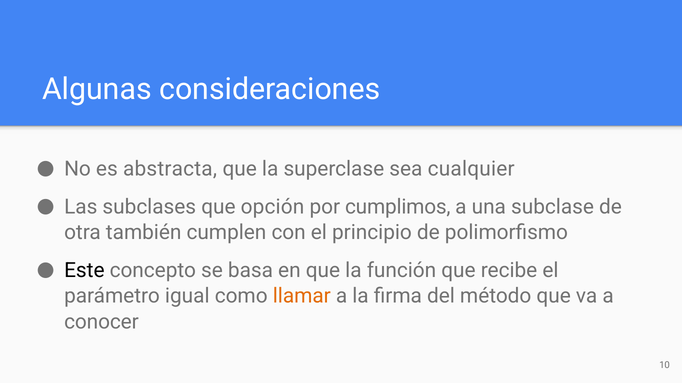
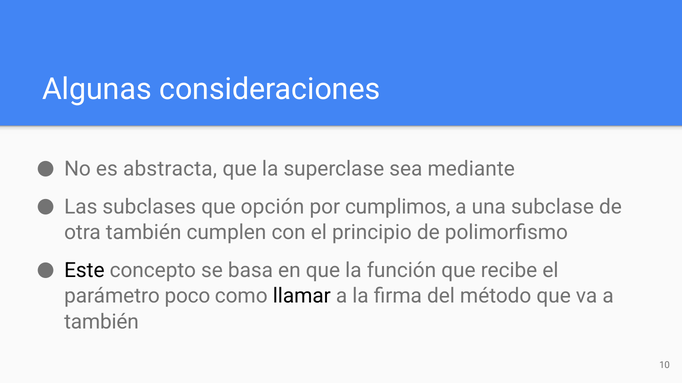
cualquier: cualquier -> mediante (471, 169)
igual: igual -> poco (187, 297)
llamar colour: orange -> black (302, 297)
conocer: conocer -> también (101, 322)
